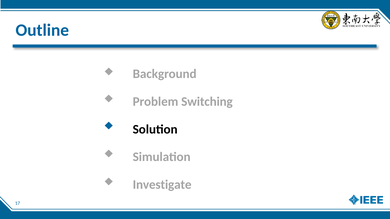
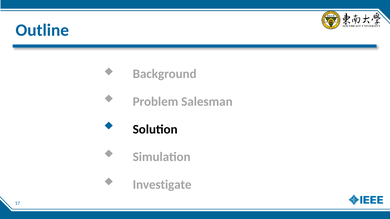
Switching: Switching -> Salesman (207, 102)
